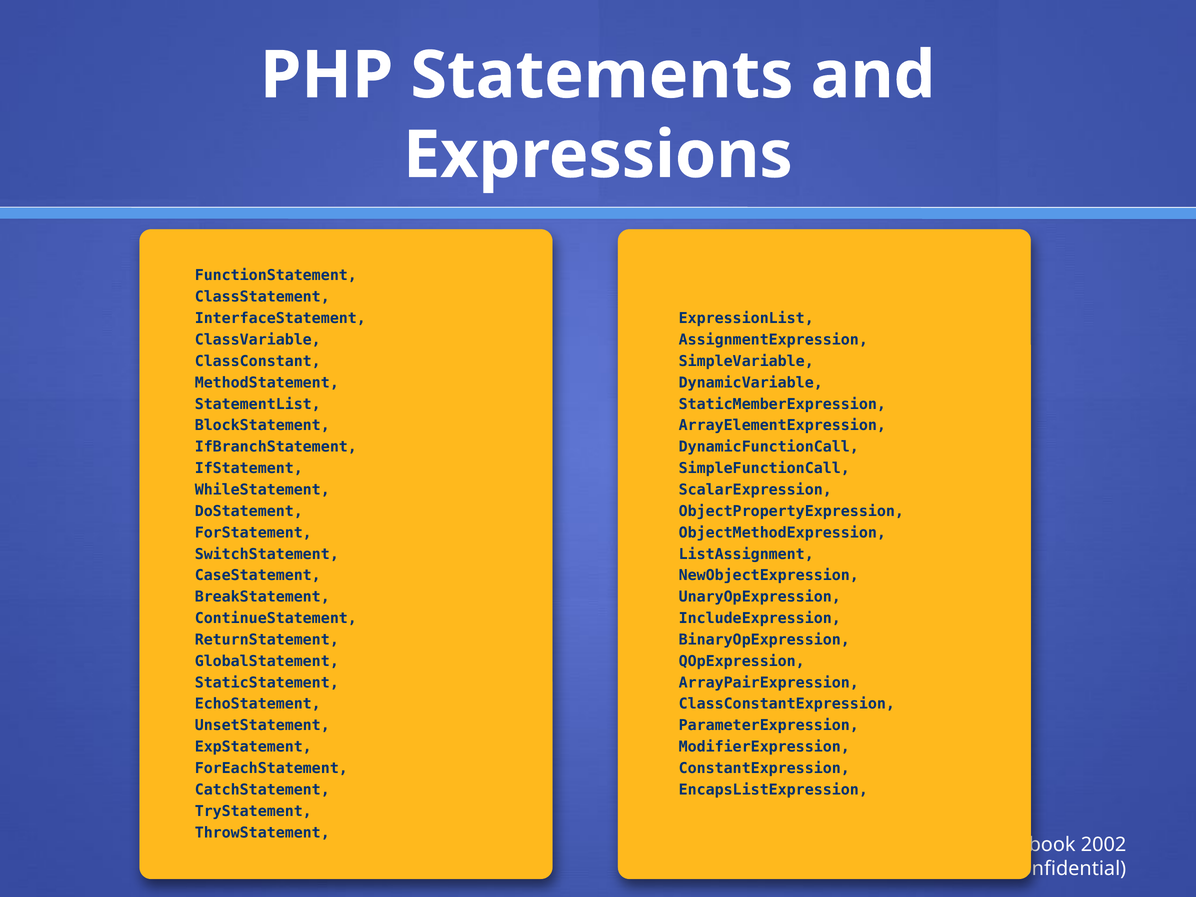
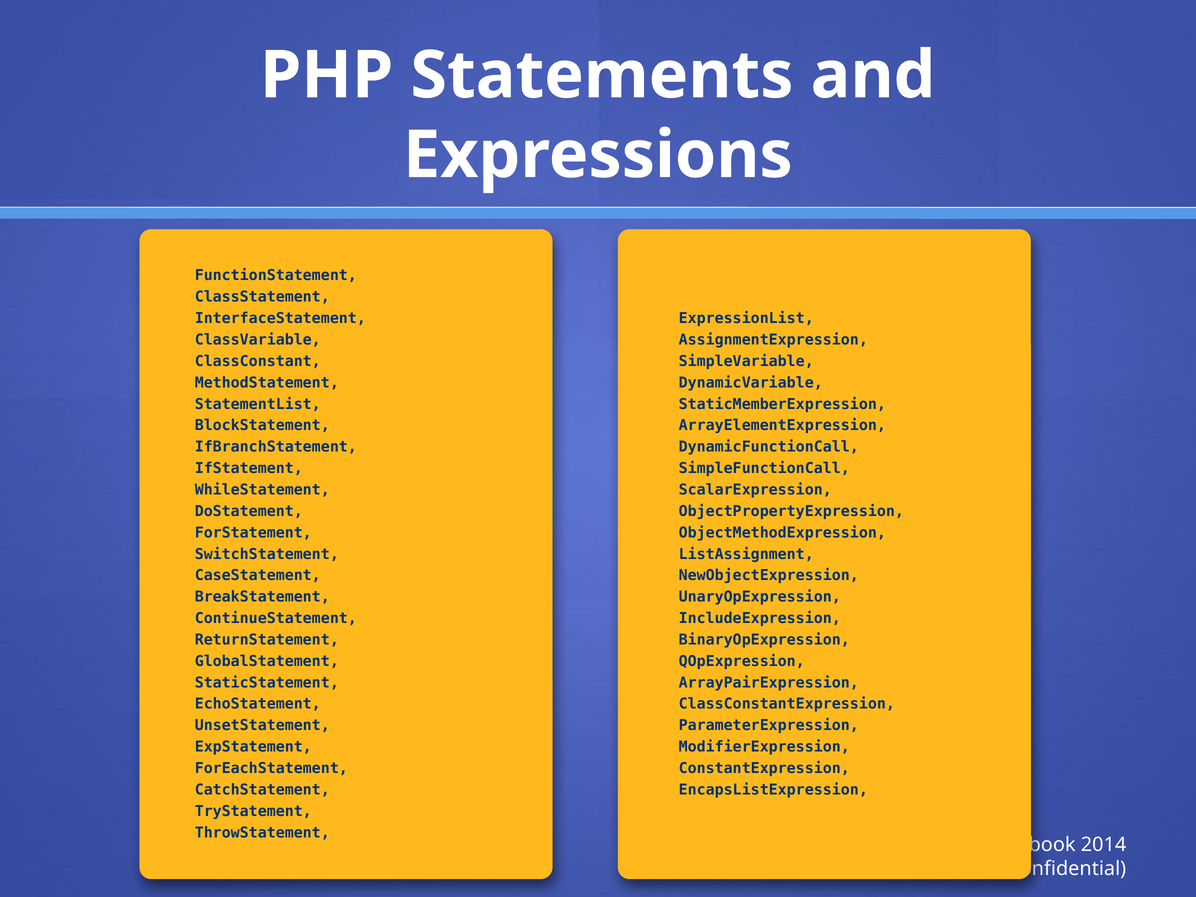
2002: 2002 -> 2014 (1104, 845)
